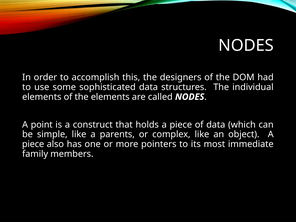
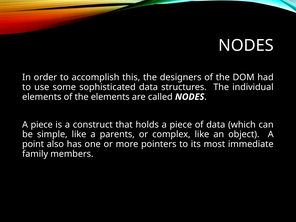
point: point -> piece (42, 125)
piece: piece -> point (33, 144)
